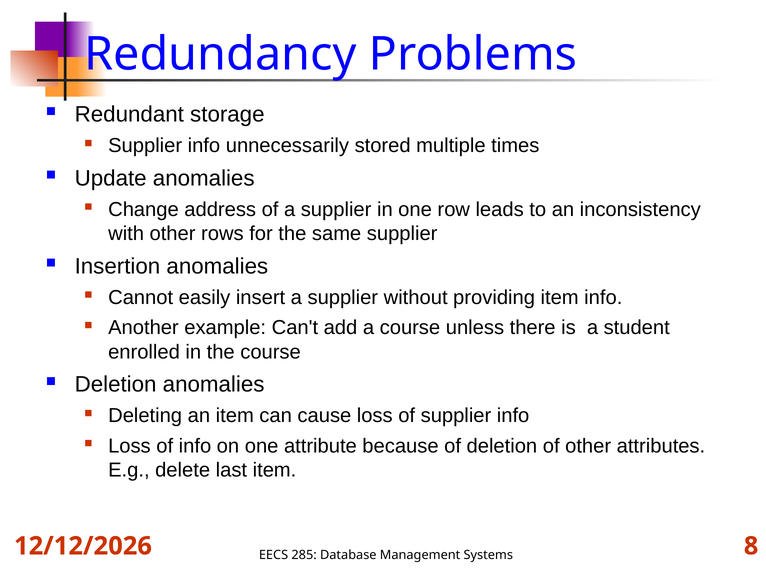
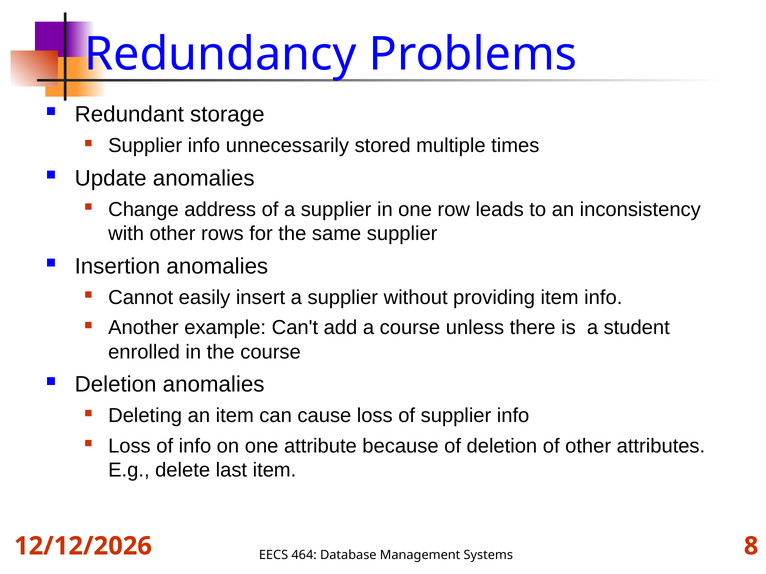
285: 285 -> 464 (304, 555)
